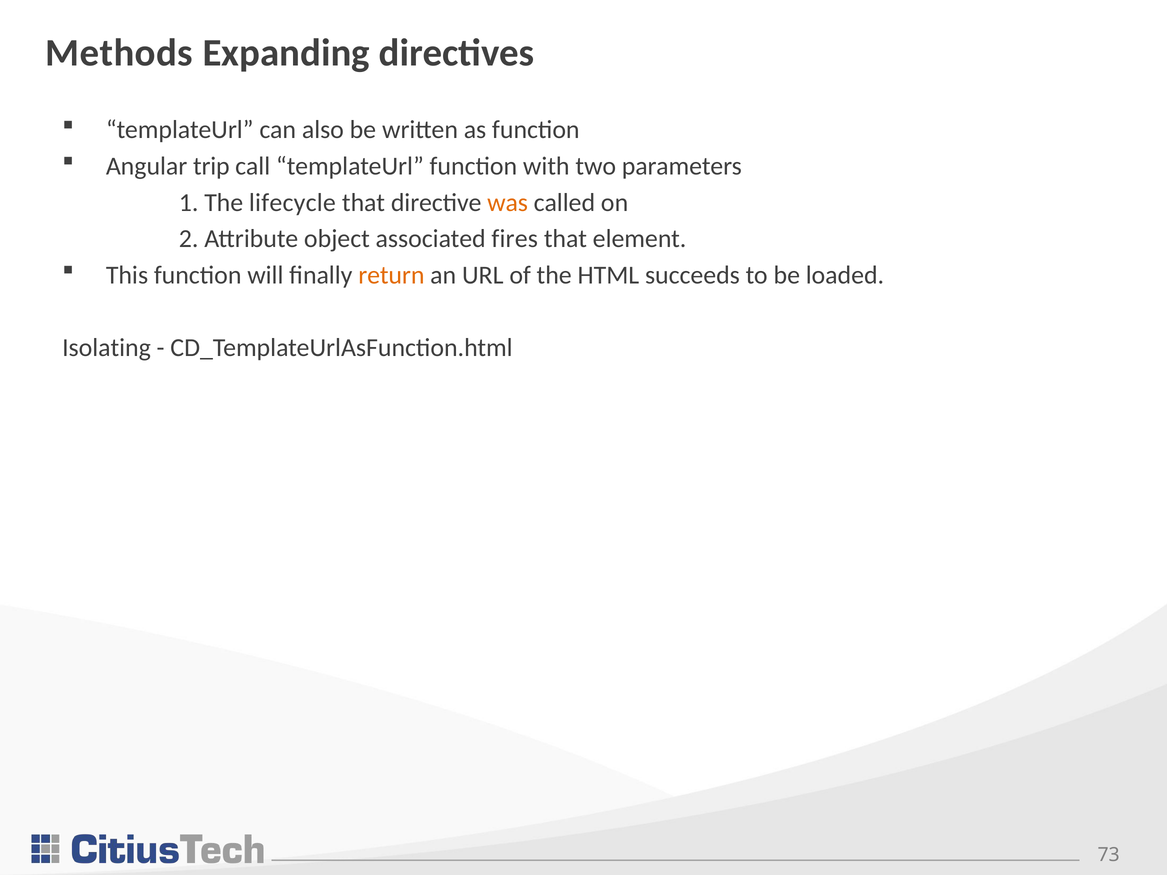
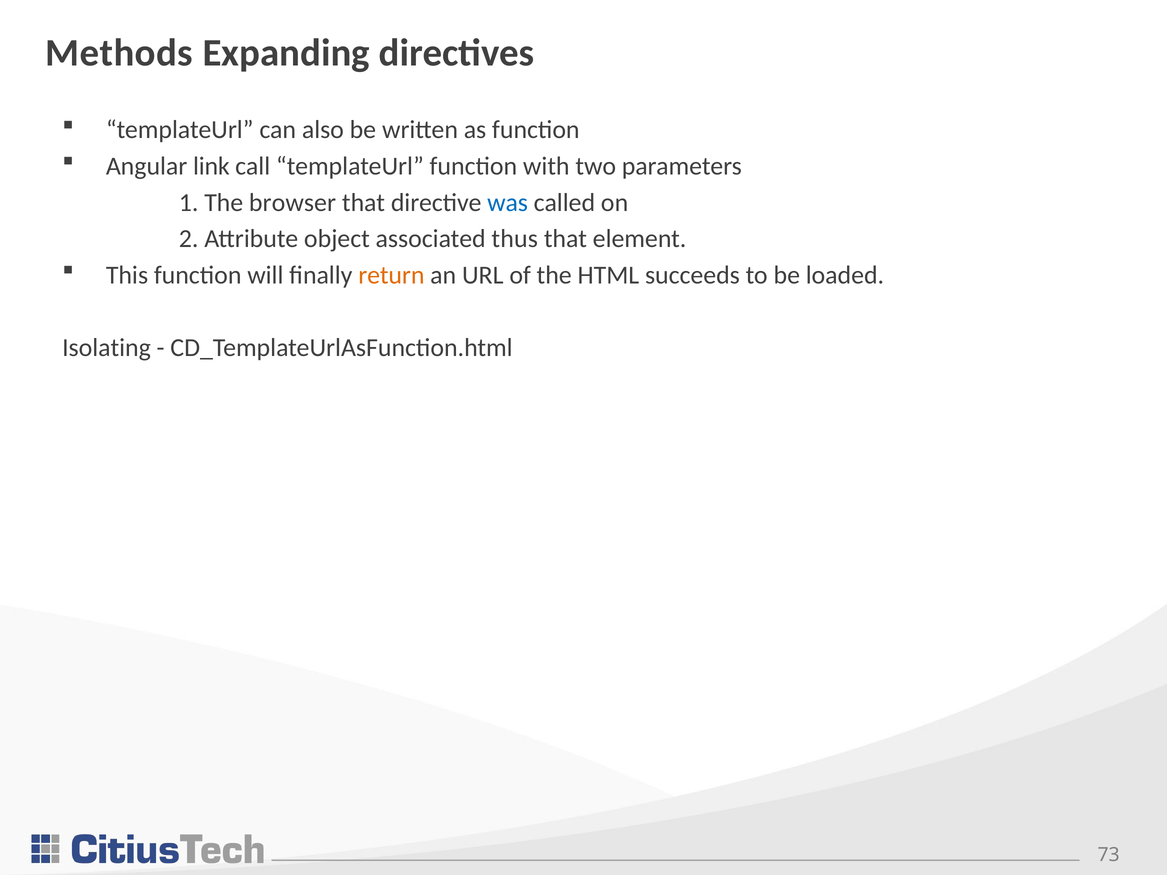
trip: trip -> link (211, 166)
lifecycle: lifecycle -> browser (293, 203)
was colour: orange -> blue (508, 203)
fires: fires -> thus (515, 239)
